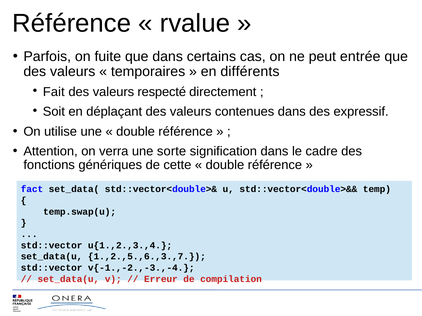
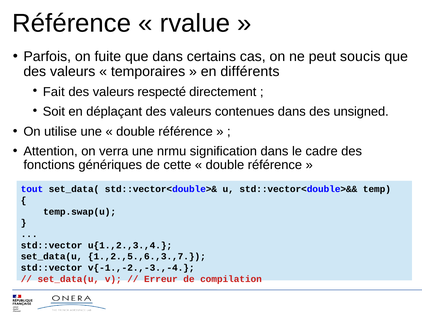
entrée: entrée -> soucis (360, 56)
expressif: expressif -> unsigned (361, 112)
sorte: sorte -> nrmu (172, 151)
fact: fact -> tout (32, 189)
